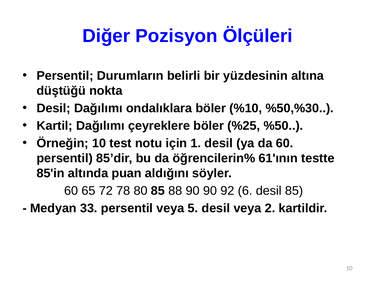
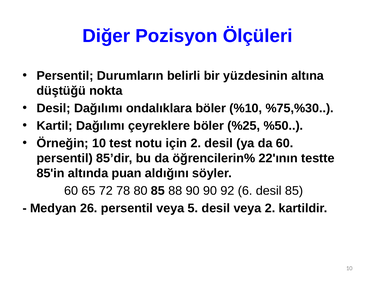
%50,%30: %50,%30 -> %75,%30 (300, 108)
için 1: 1 -> 2 (196, 143)
61'ının: 61'ının -> 22'ının (278, 158)
33: 33 -> 26 (89, 208)
